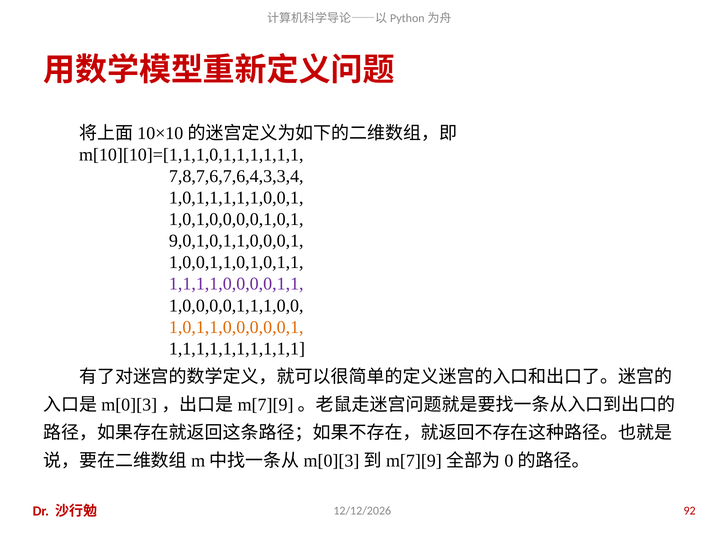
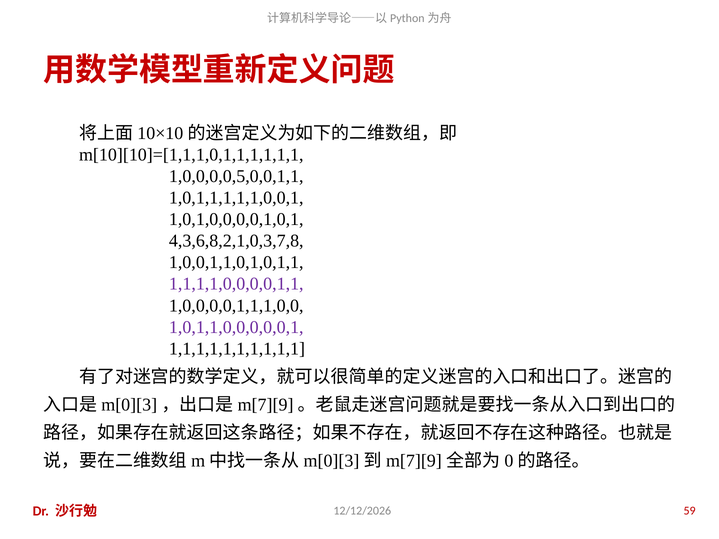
7,8,7,6,7,6,4,3,3,4: 7,8,7,6,7,6,4,3,3,4 -> 1,0,0,0,0,5,0,0,1,1 (236, 176)
9,0,1,0,1,1,0,0,0,1: 9,0,1,0,1,1,0,0,0,1 -> 4,3,6,8,2,1,0,3,7,8 (236, 241)
1,0,1,1,0,0,0,0,0,1 colour: orange -> purple (236, 327)
92: 92 -> 59 (690, 511)
